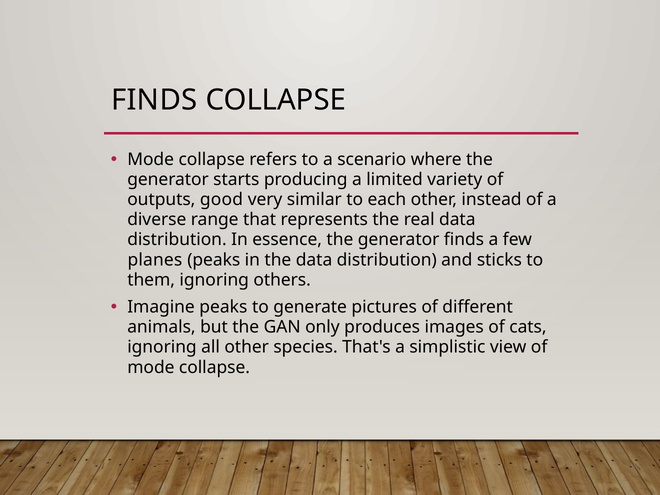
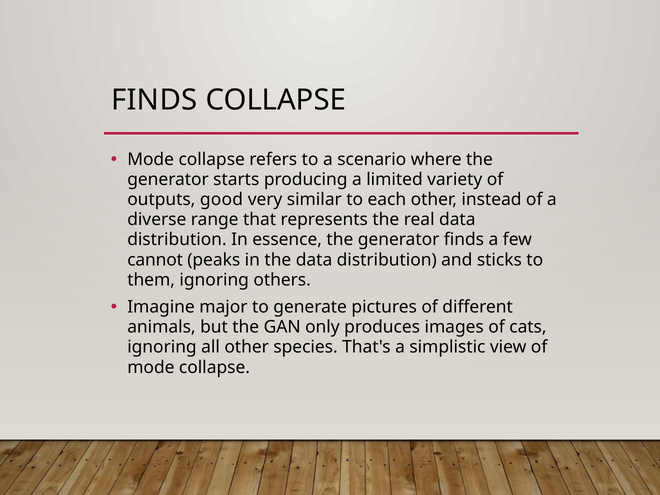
planes: planes -> cannot (155, 260)
Imagine peaks: peaks -> major (223, 307)
